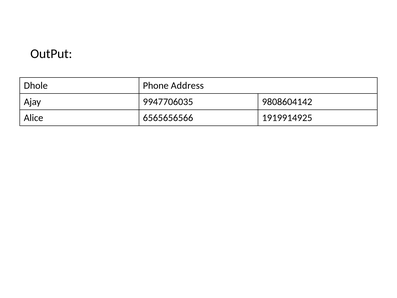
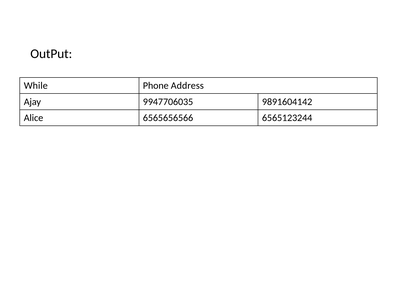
Dhole: Dhole -> While (36, 86)
9808604142: 9808604142 -> 9891604142 (287, 102)
1919914925: 1919914925 -> 6565123244 (287, 118)
